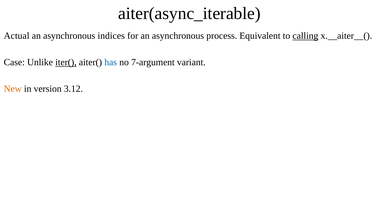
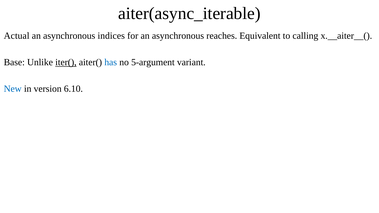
process: process -> reaches (222, 36)
calling underline: present -> none (305, 36)
Case: Case -> Base (14, 62)
7-argument: 7-argument -> 5-argument (153, 62)
New colour: orange -> blue (13, 89)
3.12: 3.12 -> 6.10 (73, 89)
